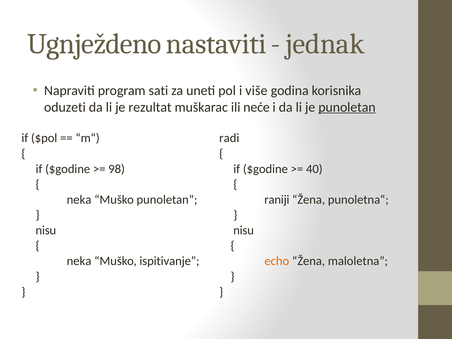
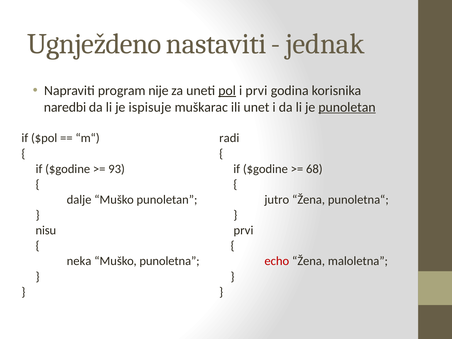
sati: sati -> nije (158, 91)
pol underline: none -> present (227, 91)
i više: više -> prvi (256, 91)
oduzeti: oduzeti -> naredbi (65, 107)
rezultat: rezultat -> ispisuje (150, 107)
neće: neće -> unet (256, 107)
98: 98 -> 93 (117, 169)
40: 40 -> 68 (314, 169)
neka: neka -> dalje (79, 200)
raniji: raniji -> jutro (277, 200)
nisu: nisu -> prvi (243, 230)
ispitivanje: ispitivanje -> punoletna (169, 261)
echo colour: orange -> red (277, 261)
